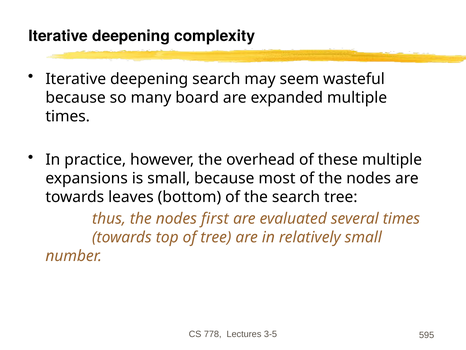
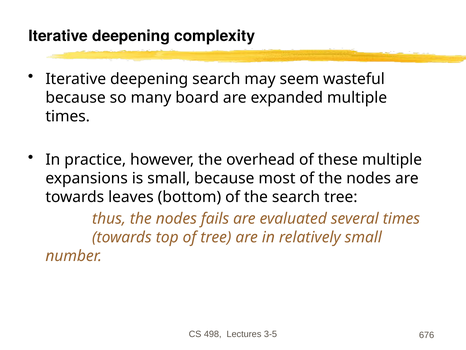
first: first -> fails (215, 219)
778: 778 -> 498 (213, 334)
595: 595 -> 676 (427, 335)
